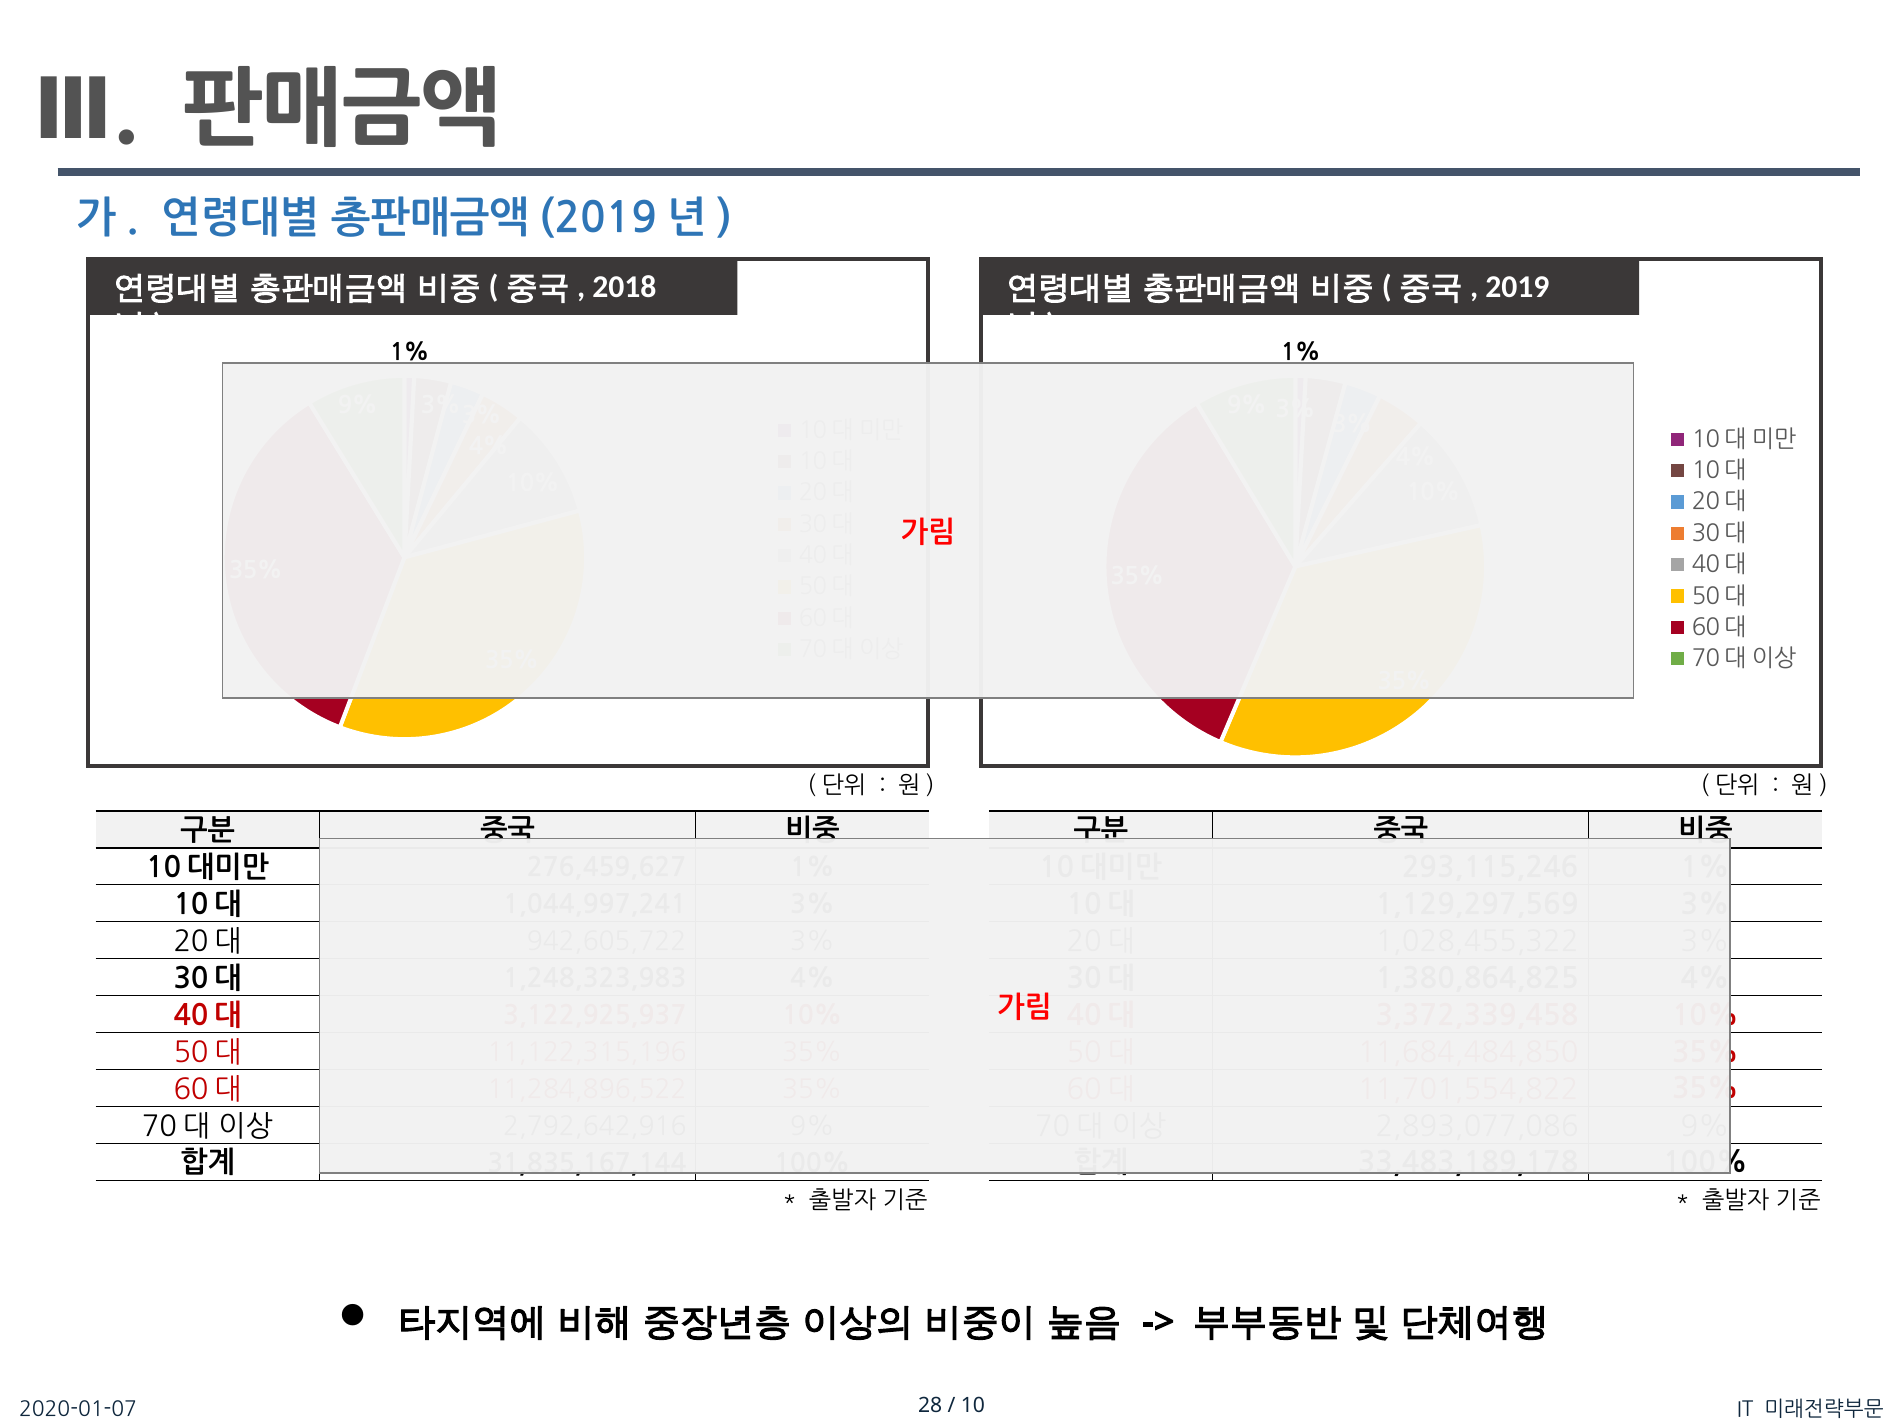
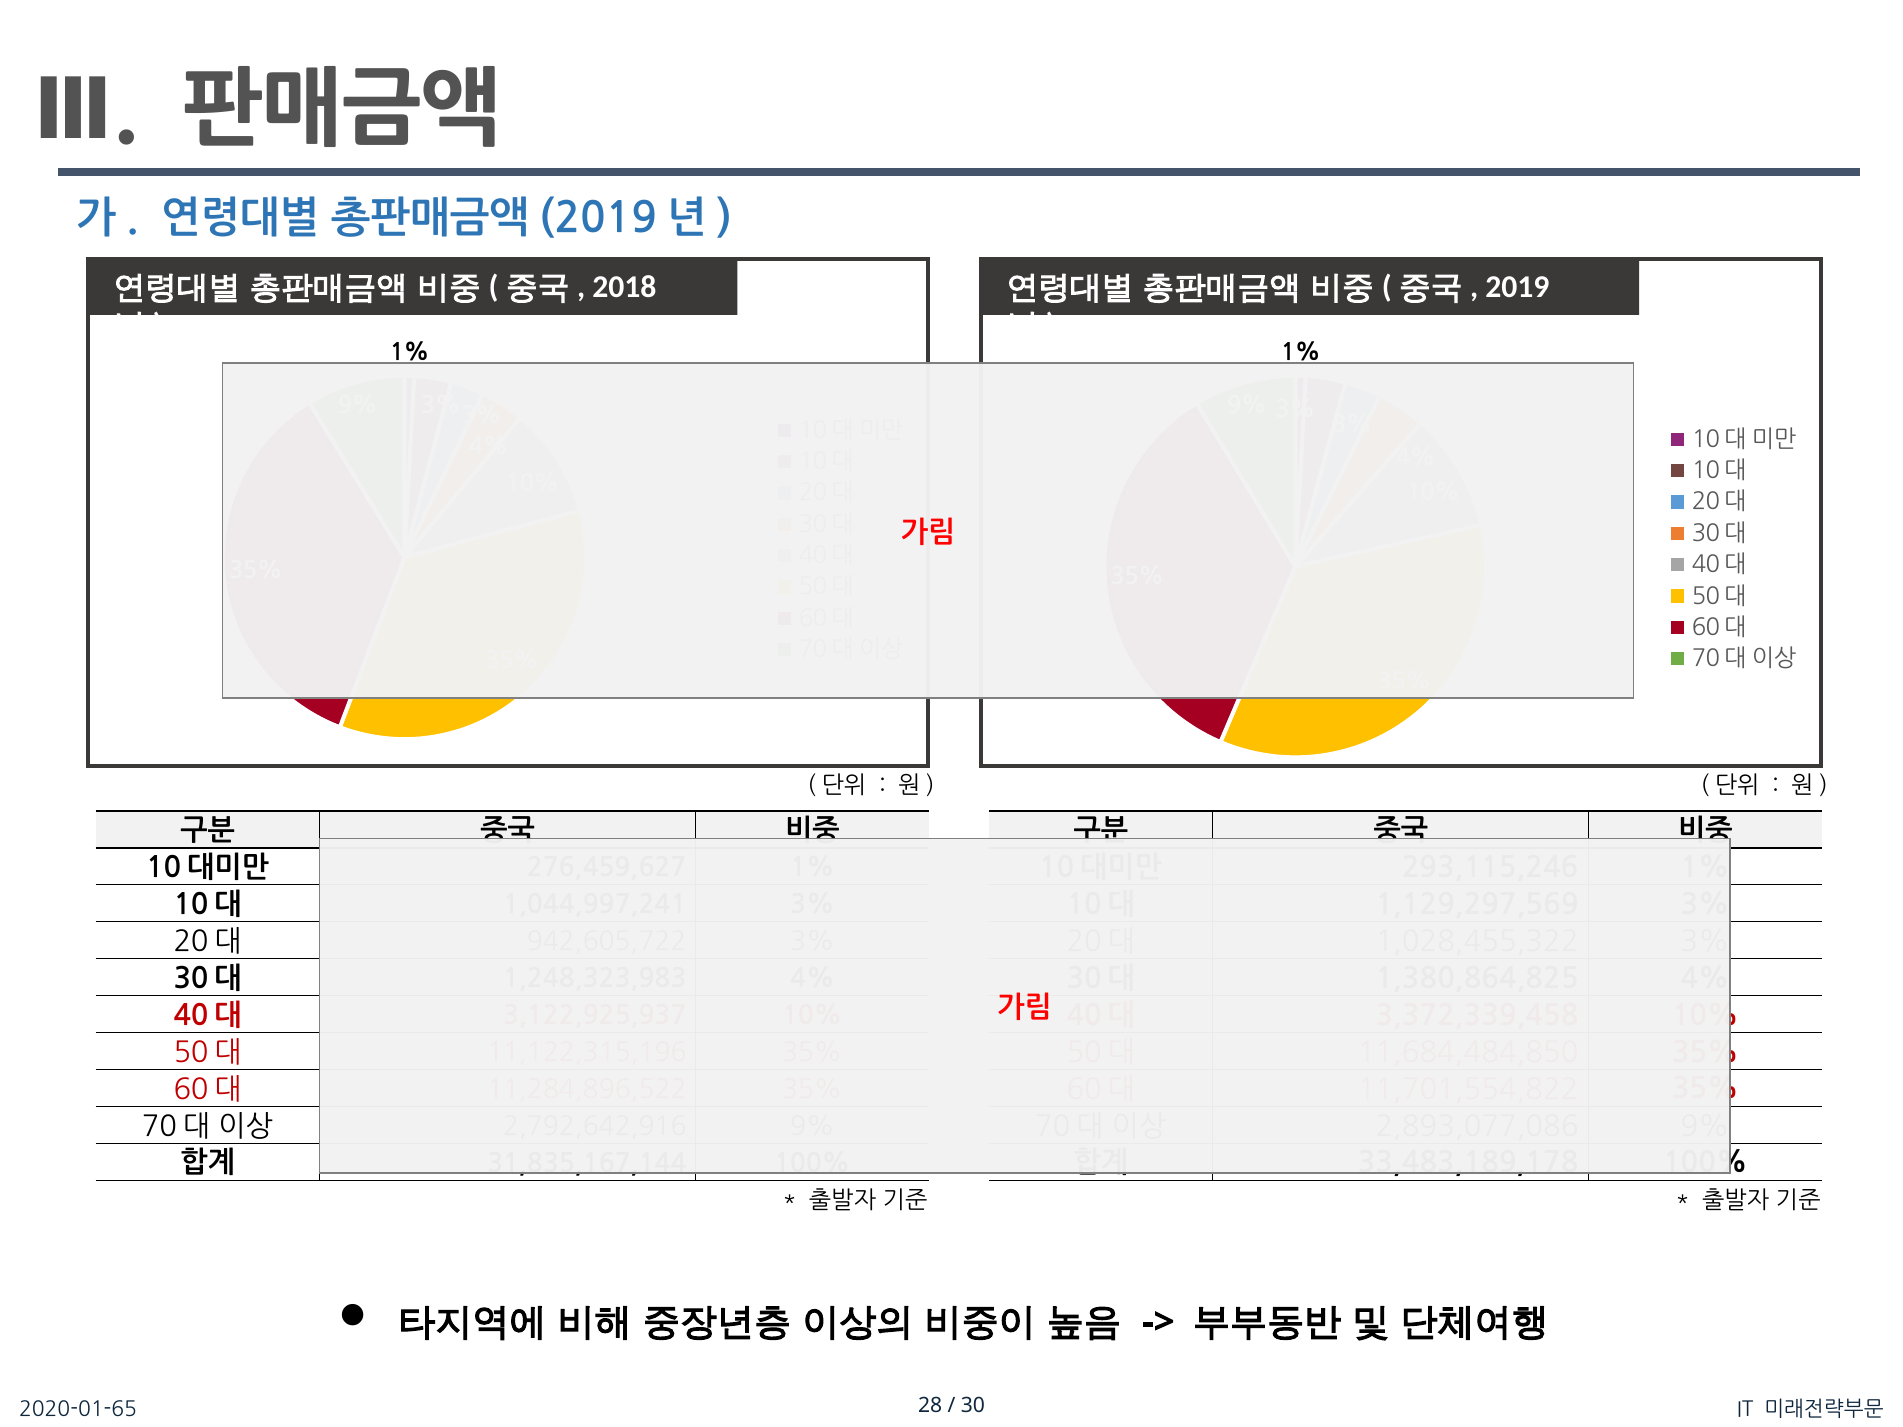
2020-01-07: 2020-01-07 -> 2020-01-65 (78, 1410)
10: 10 -> 30 (973, 1405)
